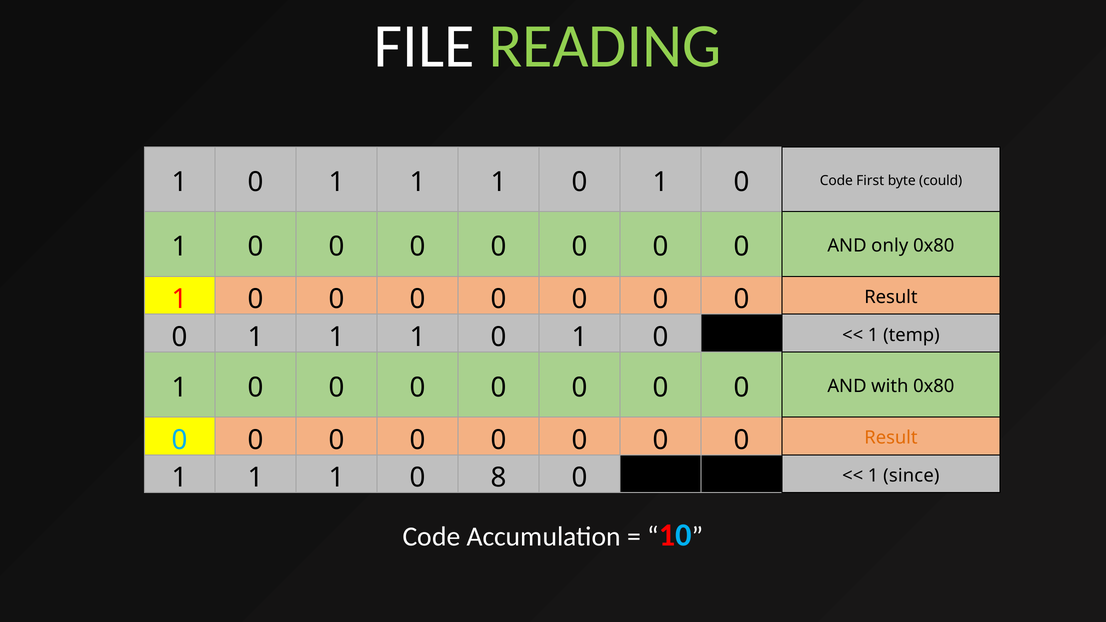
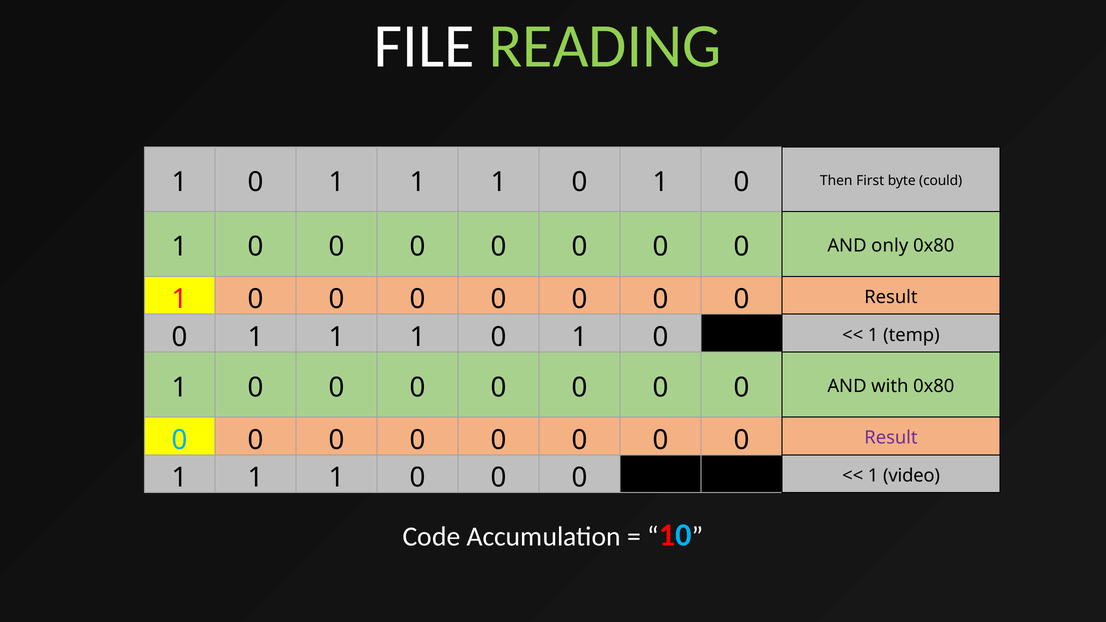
0 Code: Code -> Then (836, 181)
Result colour: orange -> purple (891, 438)
1 1 0 8: 8 -> 0 (499, 478)
since: since -> video (912, 476)
